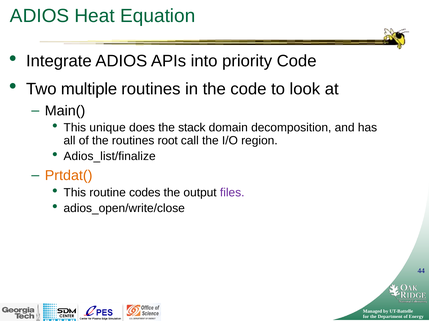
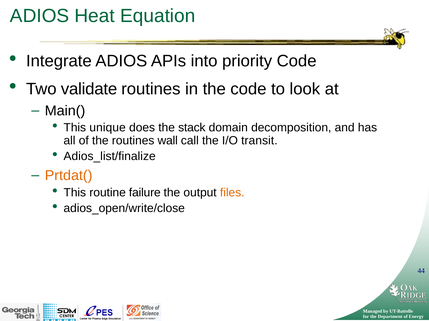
multiple: multiple -> validate (89, 89)
root: root -> wall (168, 141)
region: region -> transit (259, 141)
codes: codes -> failure (145, 193)
files colour: purple -> orange (232, 193)
